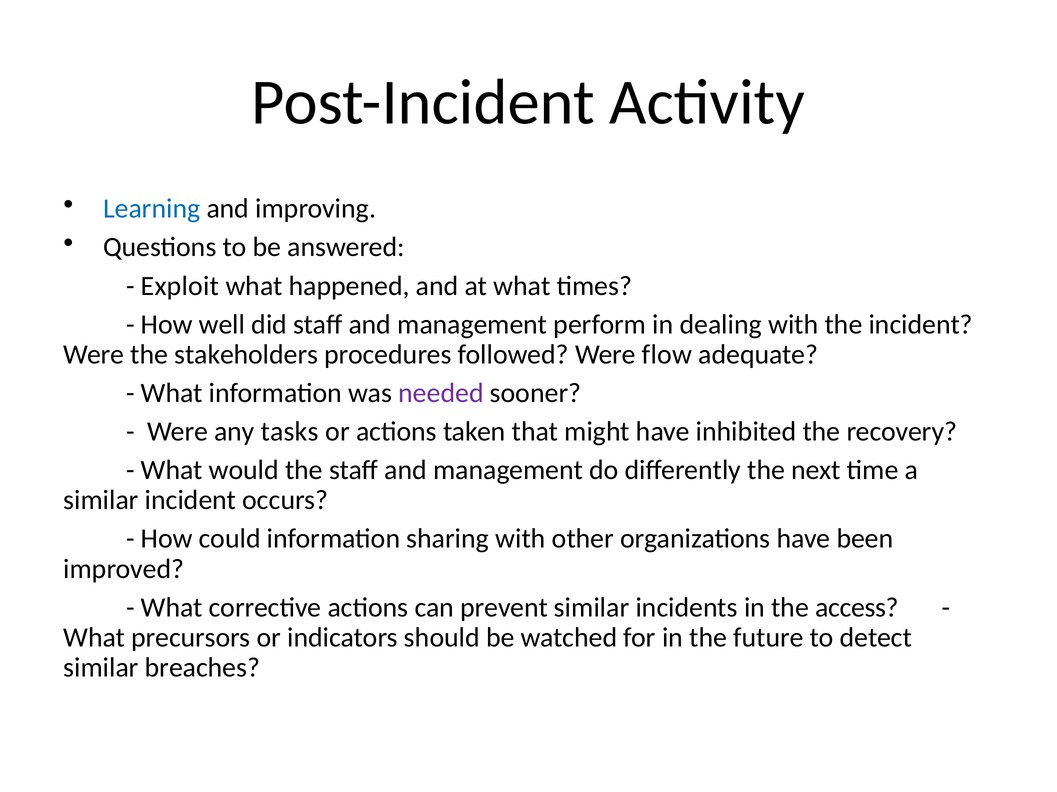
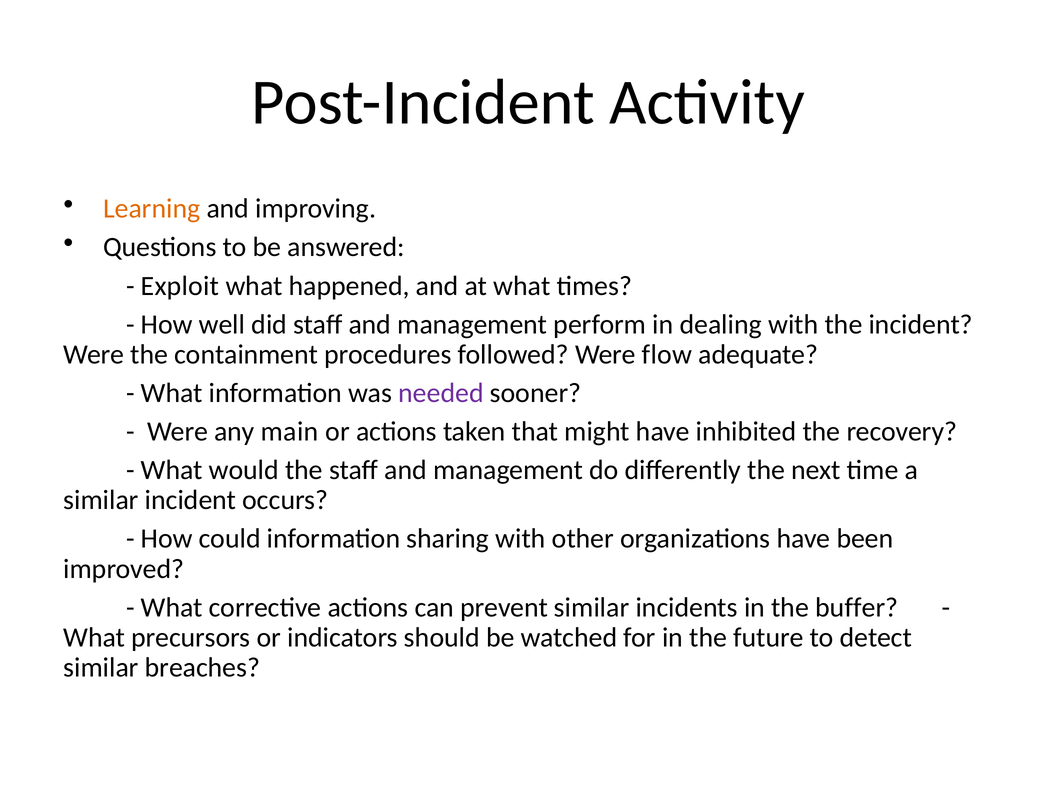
Learning colour: blue -> orange (152, 209)
stakeholders: stakeholders -> containment (246, 355)
tasks: tasks -> main (290, 432)
access: access -> buffer (857, 608)
